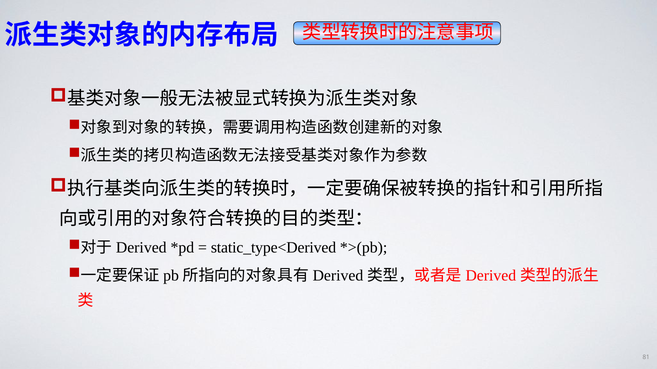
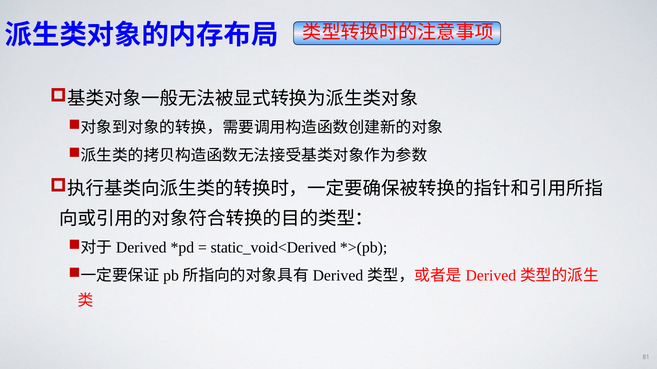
static_type<Derived: static_type<Derived -> static_void<Derived (274, 248)
